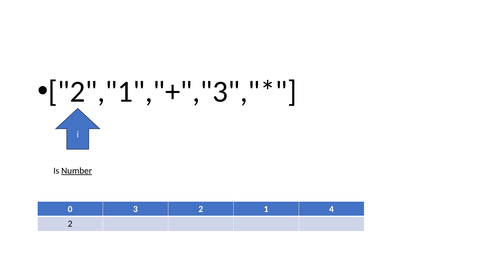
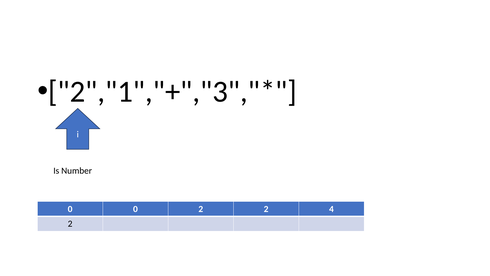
Number underline: present -> none (77, 171)
0 3: 3 -> 0 (135, 209)
2 1: 1 -> 2 (266, 209)
